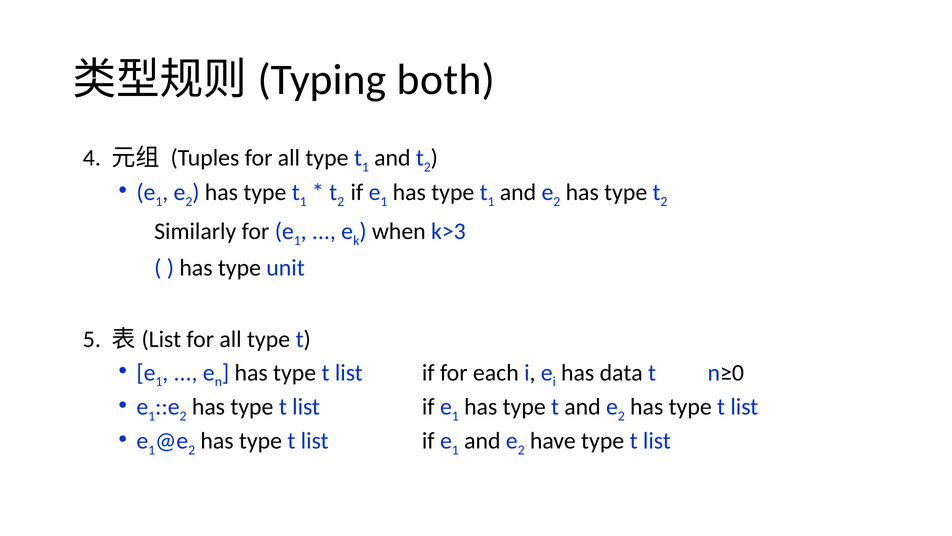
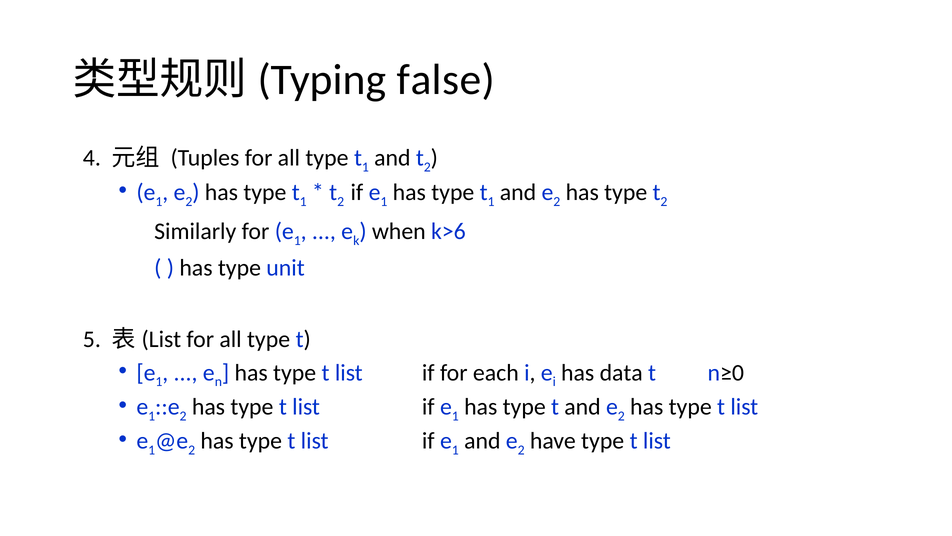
both: both -> false (446, 80)
k>3: k>3 -> k>6 (448, 231)
